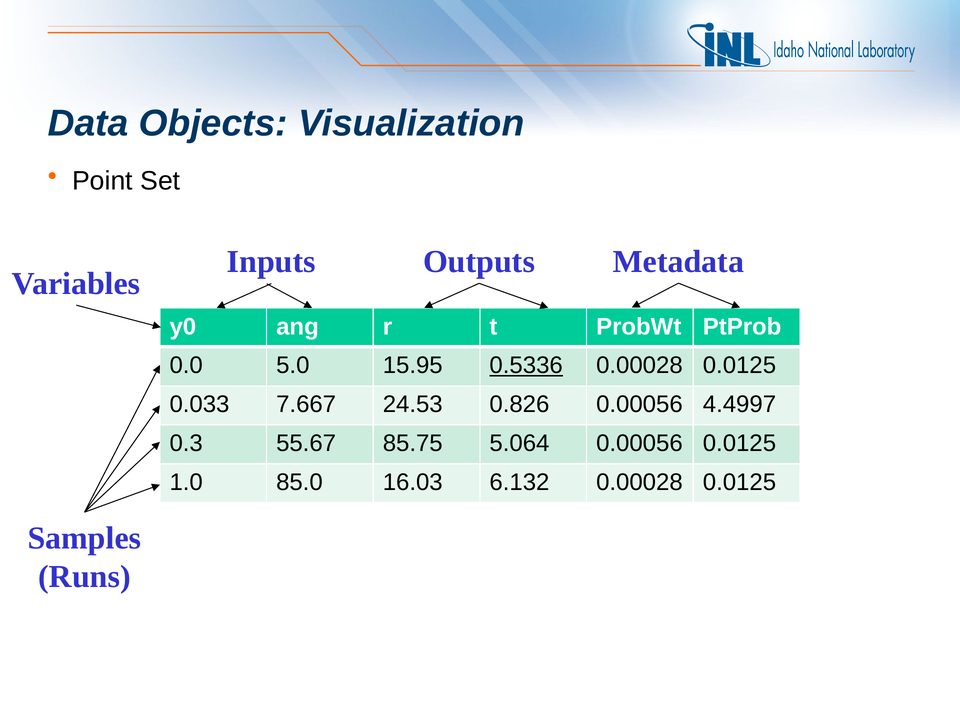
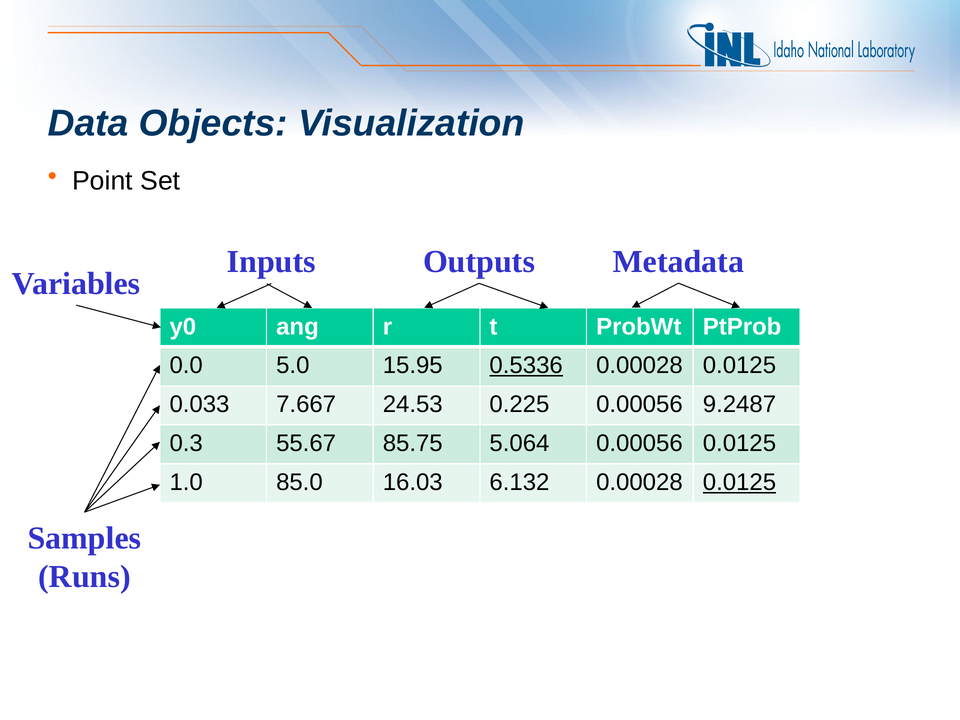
0.826: 0.826 -> 0.225 (519, 405)
4.4997: 4.4997 -> 9.2487 (739, 405)
0.0125 underline: none -> present (739, 482)
